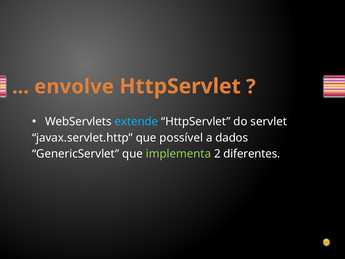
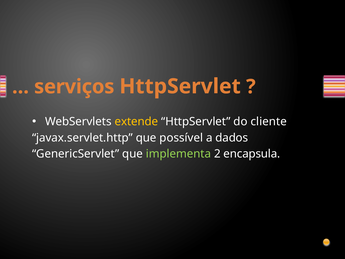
envolve: envolve -> serviços (74, 87)
extende colour: light blue -> yellow (136, 122)
servlet: servlet -> cliente (269, 122)
diferentes: diferentes -> encapsula (252, 154)
